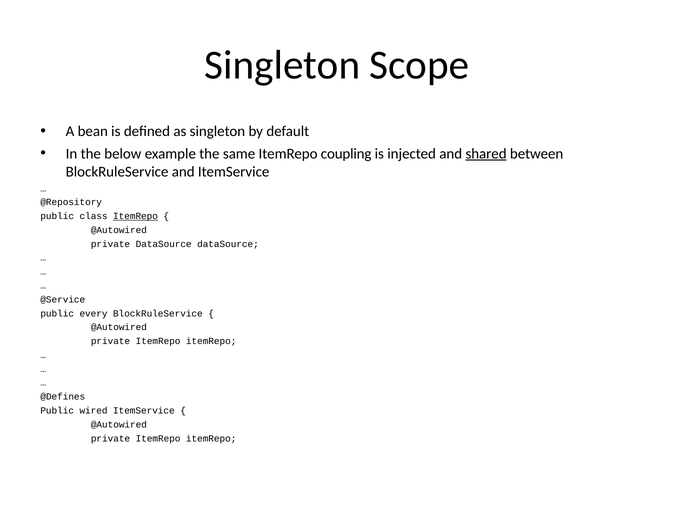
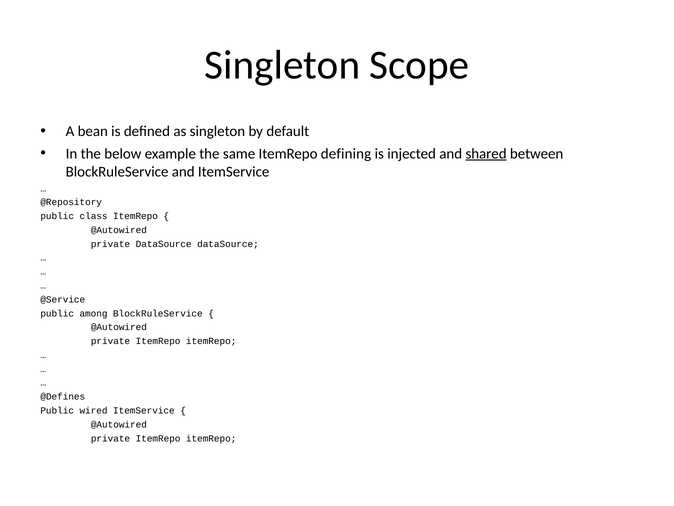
coupling: coupling -> defining (346, 153)
ItemRepo underline: present -> none (136, 216)
every: every -> among (94, 313)
